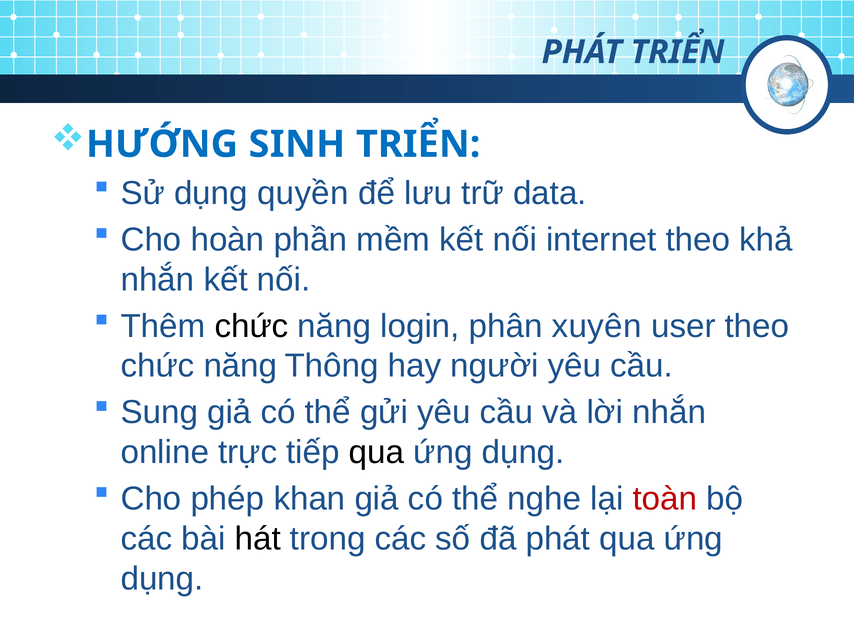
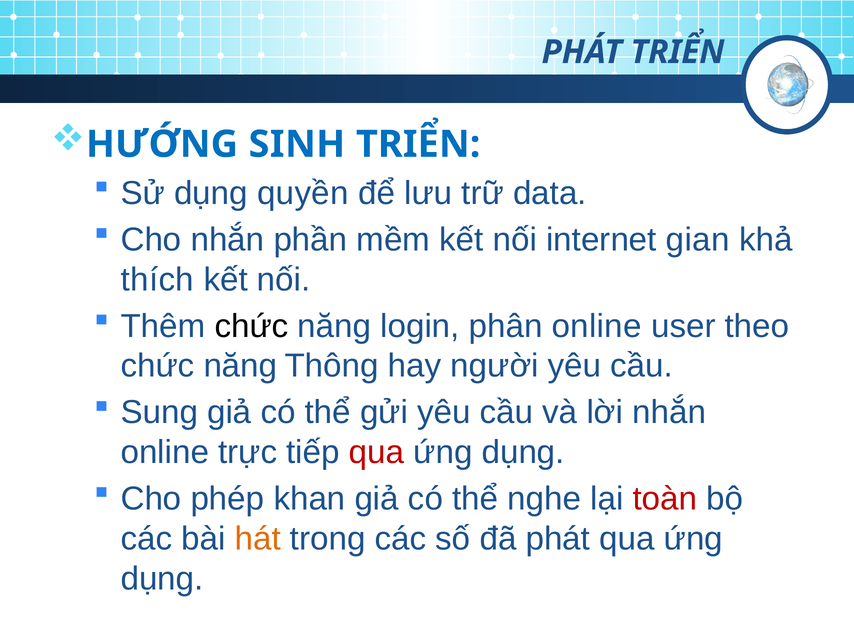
Cho hoàn: hoàn -> nhắn (227, 240)
internet theo: theo -> gian (698, 240)
nhắn: nhắn -> thích (157, 280)
phân xuyên: xuyên -> online (597, 326)
qua colour: black -> red (377, 453)
hát colour: black -> orange (258, 539)
